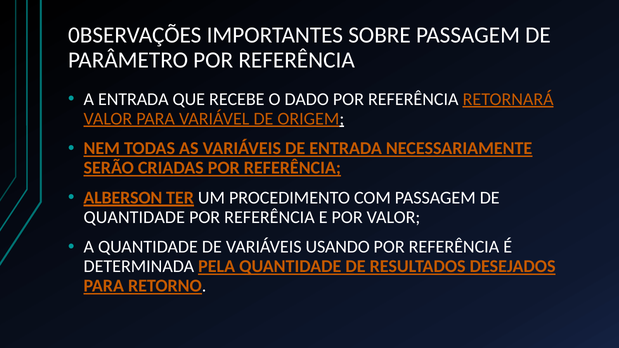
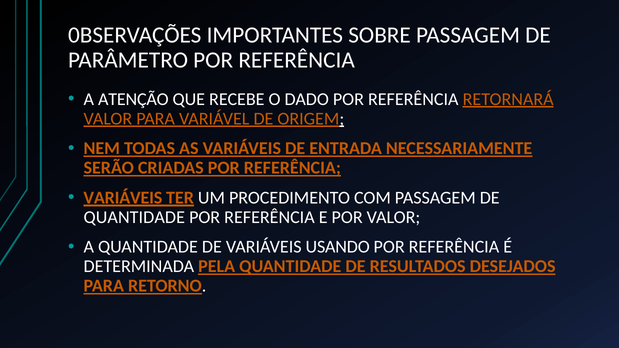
A ENTRADA: ENTRADA -> ATENÇÃO (133, 99)
ALBERSON: ALBERSON -> VARIÁVEIS (123, 198)
